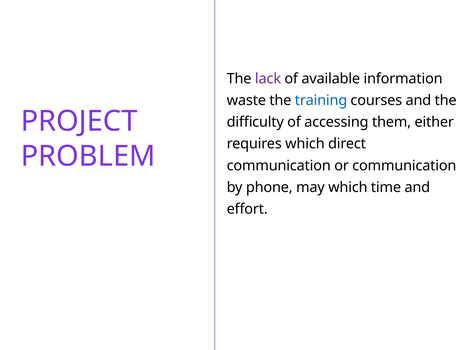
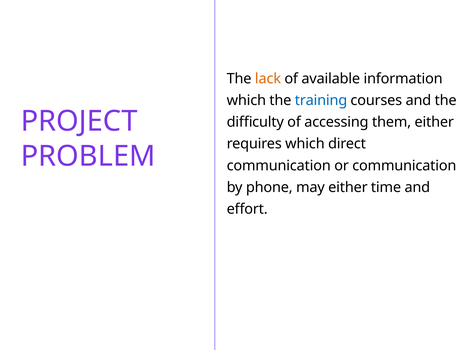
lack colour: purple -> orange (268, 79)
waste: waste -> which (246, 100)
may which: which -> either (348, 187)
